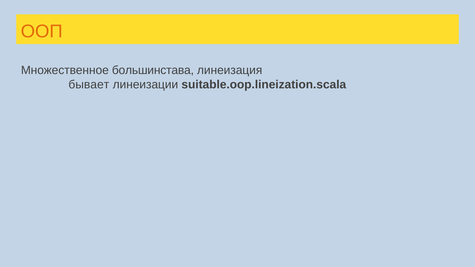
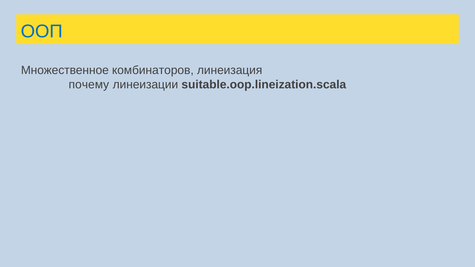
ООП colour: orange -> blue (42, 32)
большинстава: большинстава -> комбинаторов (153, 70)
бывает: бывает -> почему (89, 85)
